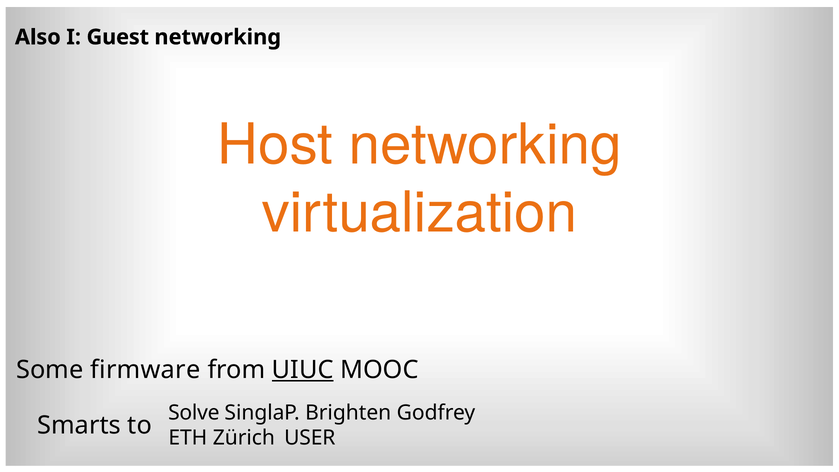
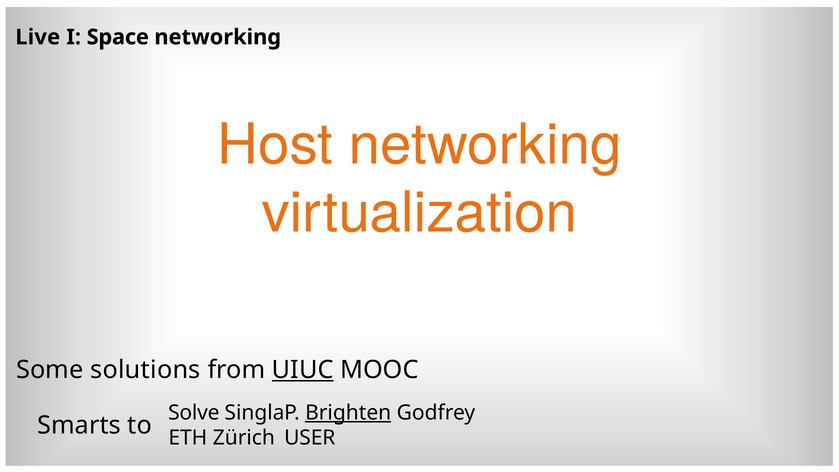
Also: Also -> Live (38, 37)
Guest: Guest -> Space (118, 37)
firmware: firmware -> solutions (145, 370)
Brighten underline: none -> present (348, 413)
